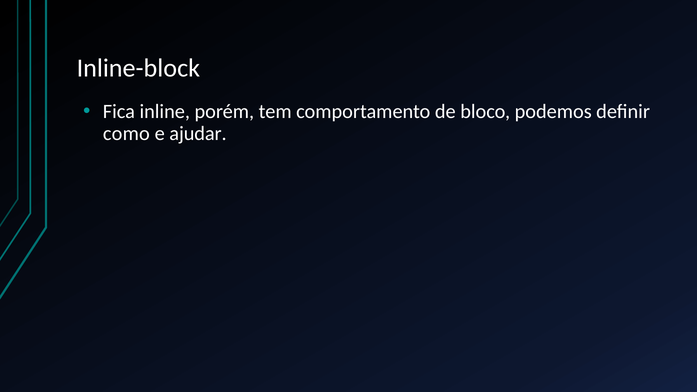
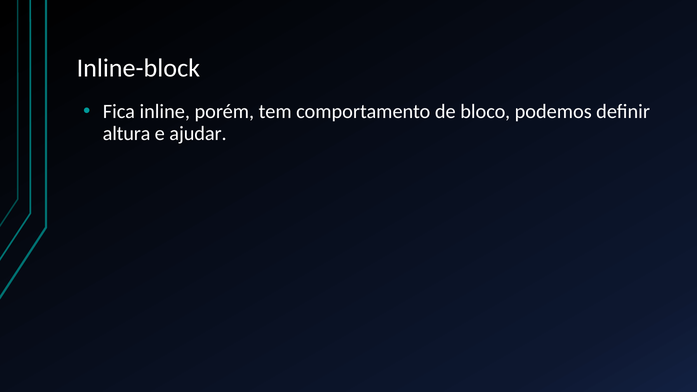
como: como -> altura (127, 134)
